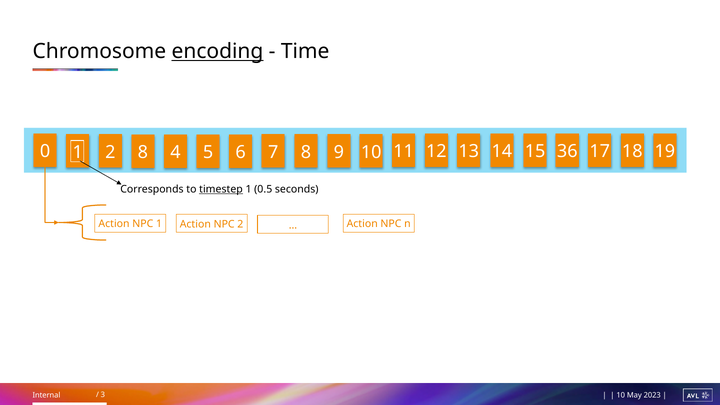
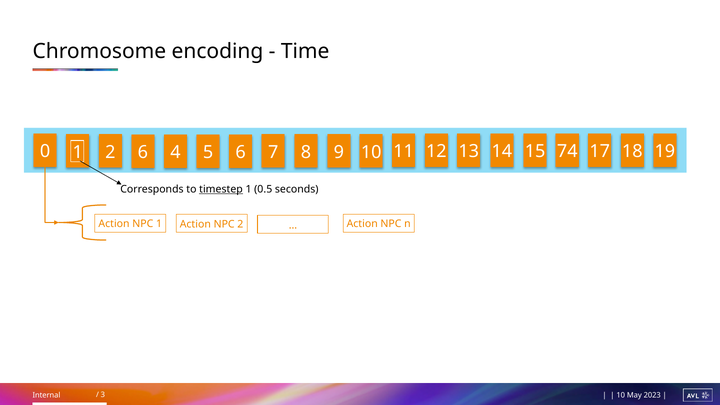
encoding underline: present -> none (217, 51)
2 8: 8 -> 6 (143, 153)
36: 36 -> 74 (567, 152)
